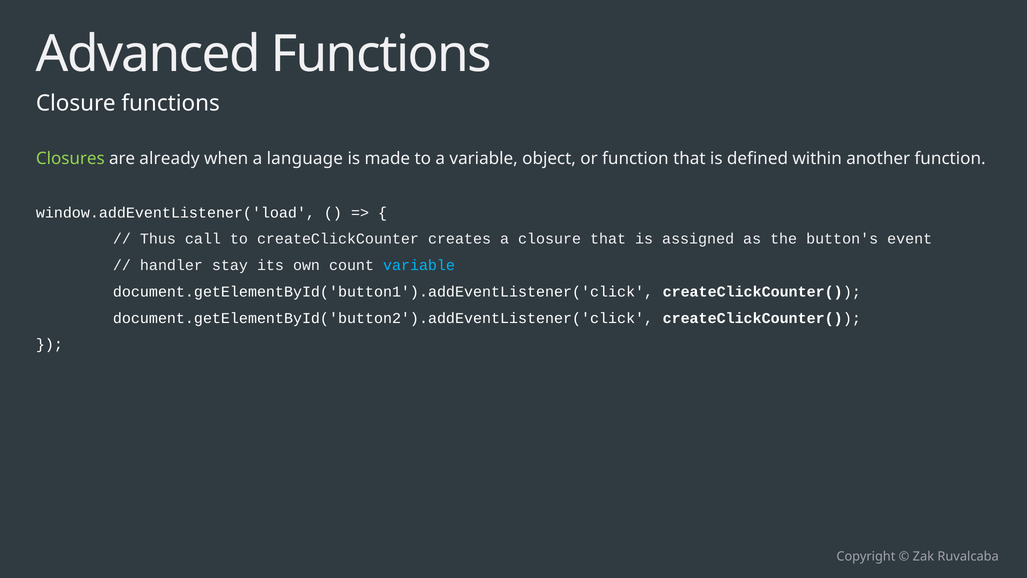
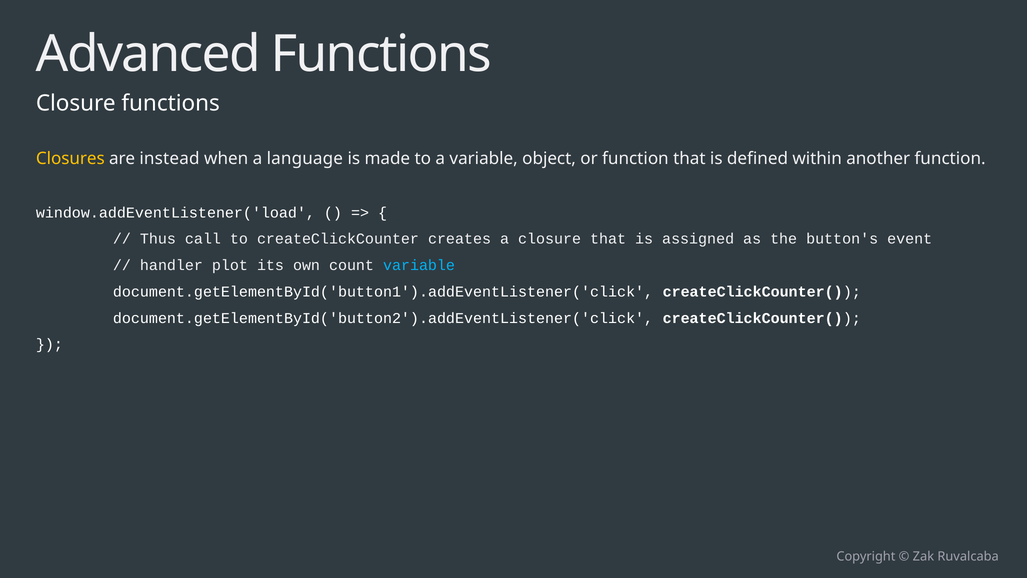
Closures colour: light green -> yellow (70, 159)
already: already -> instead (169, 159)
stay: stay -> plot (230, 265)
